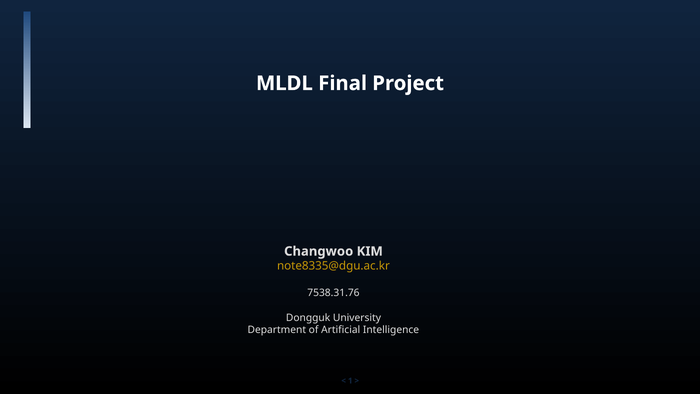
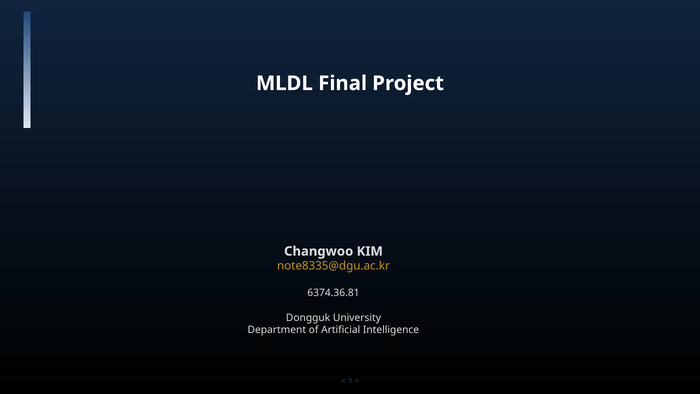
7538.31.76: 7538.31.76 -> 6374.36.81 (333, 293)
